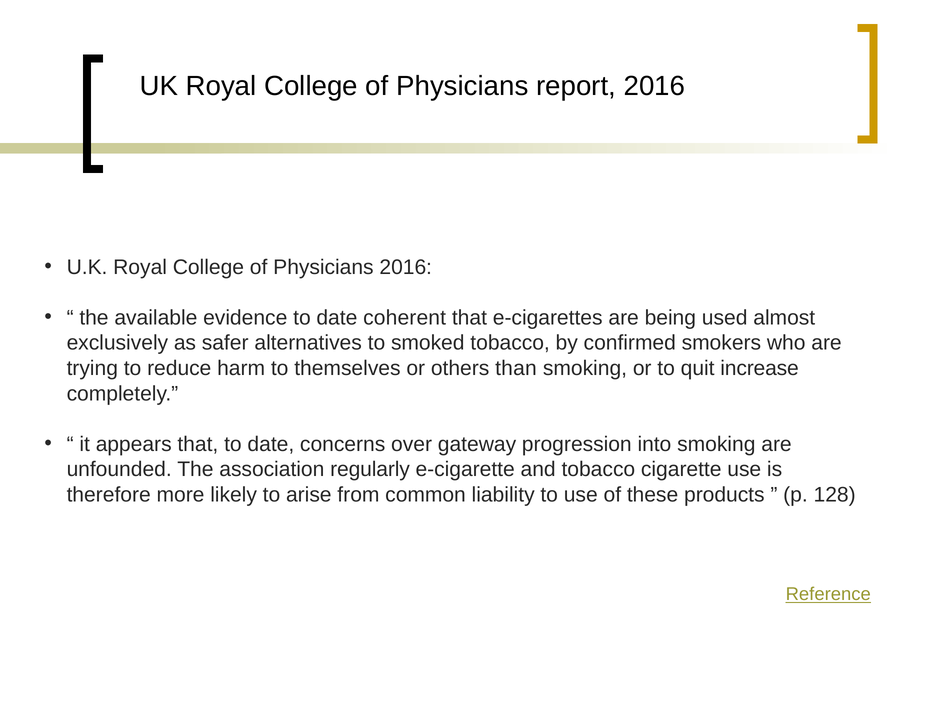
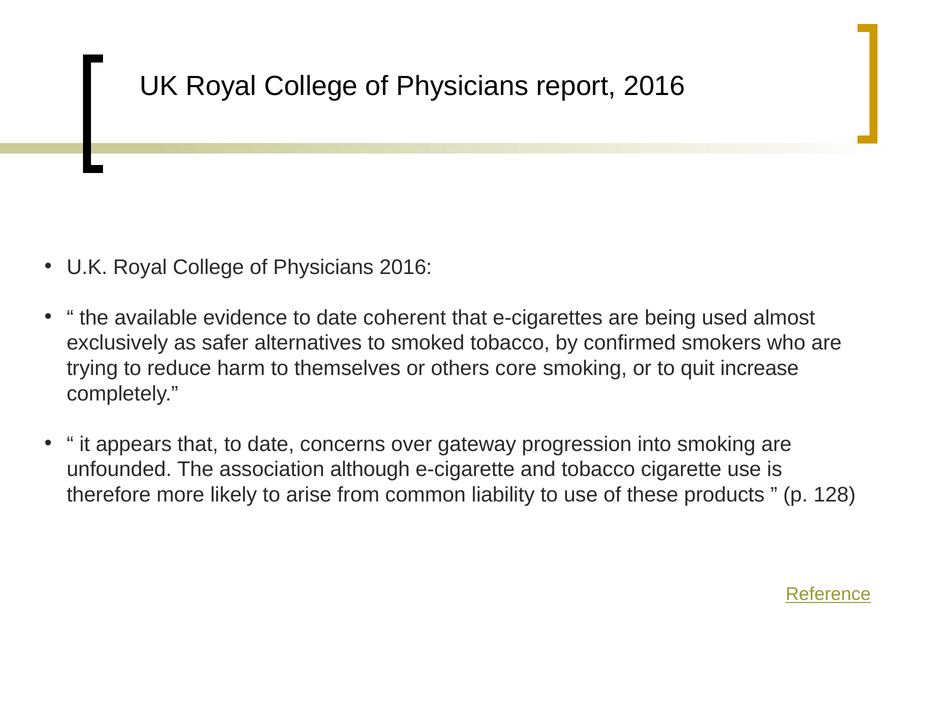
than: than -> core (516, 368)
regularly: regularly -> although (370, 469)
